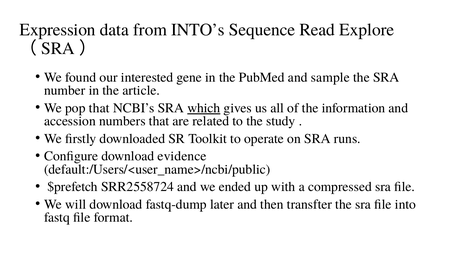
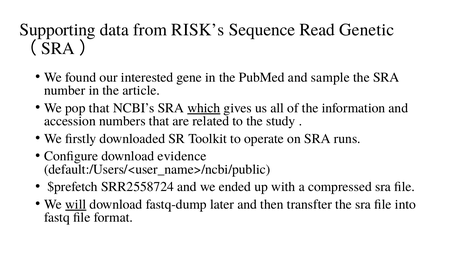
Expression: Expression -> Supporting (58, 30)
INTO’s: INTO’s -> RISK’s (198, 30)
Explore: Explore -> Genetic (367, 30)
will underline: none -> present (76, 204)
